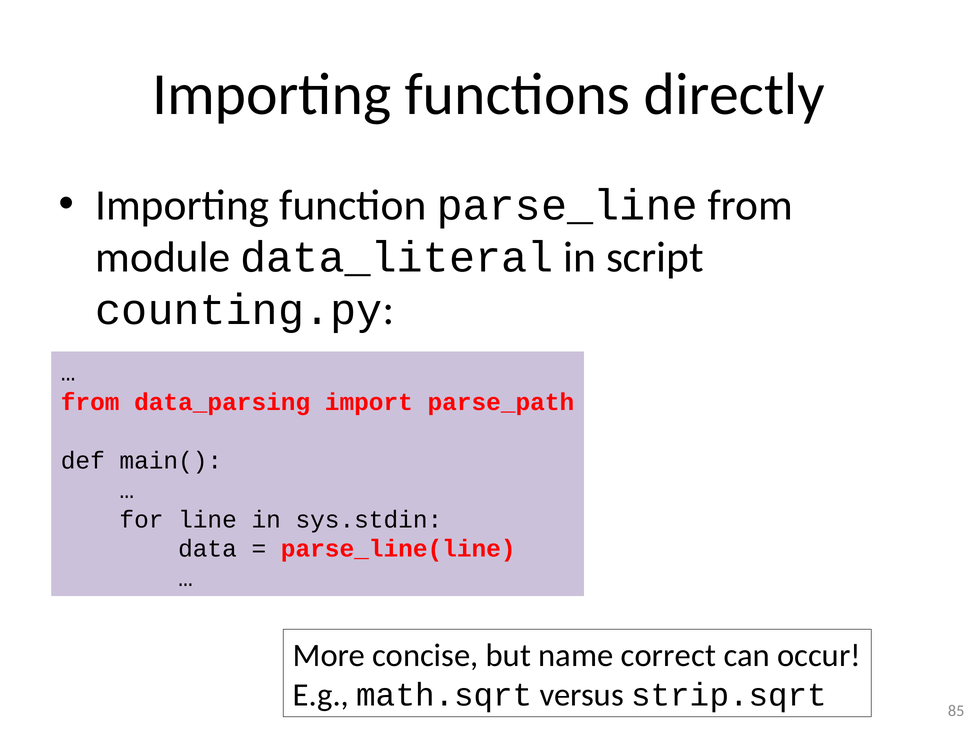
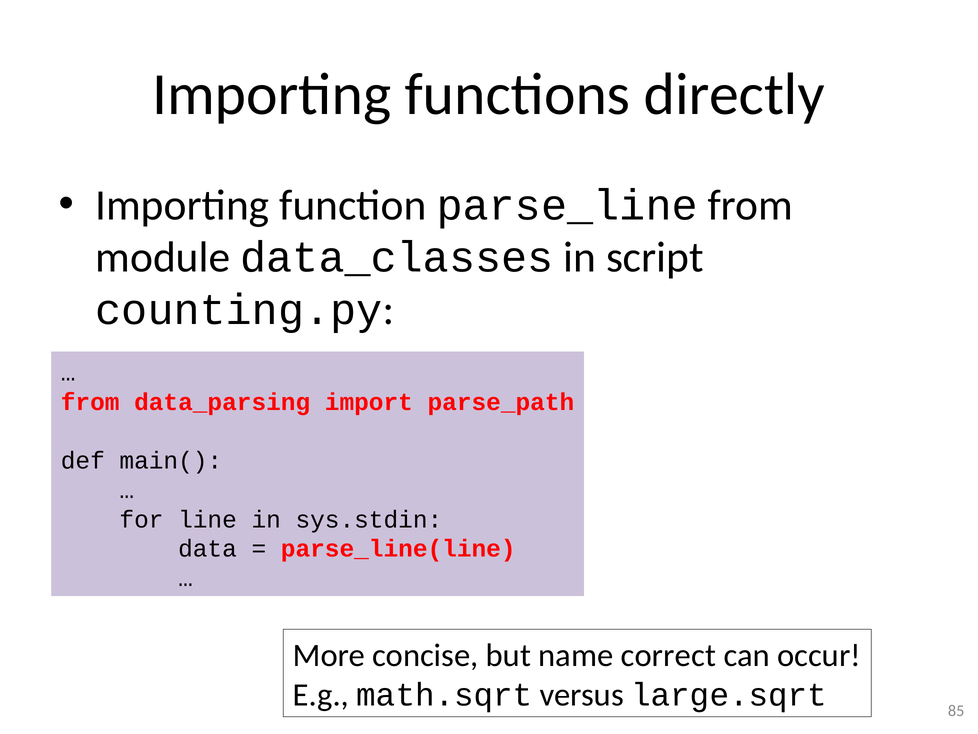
data_literal: data_literal -> data_classes (397, 257)
strip.sqrt: strip.sqrt -> large.sqrt (729, 694)
